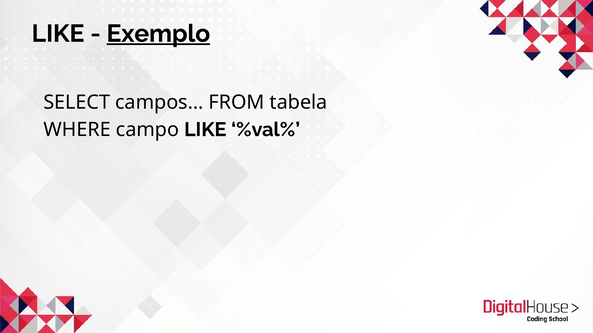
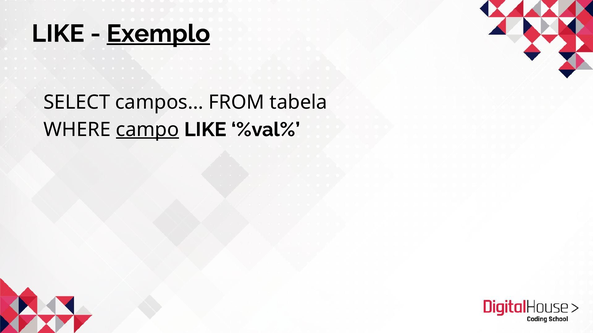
campo underline: none -> present (147, 130)
